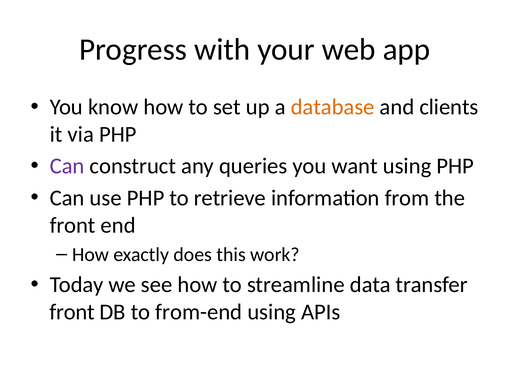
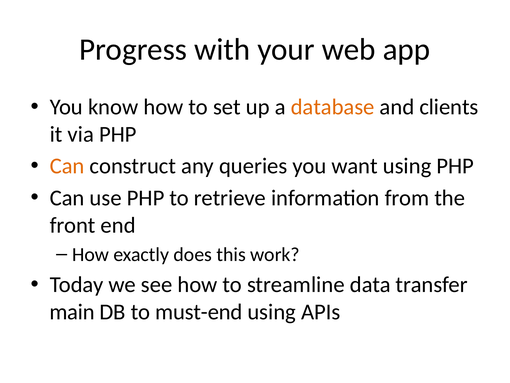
Can colour: purple -> orange (67, 166)
front: front -> main (72, 312)
from-end: from-end -> must-end (199, 312)
